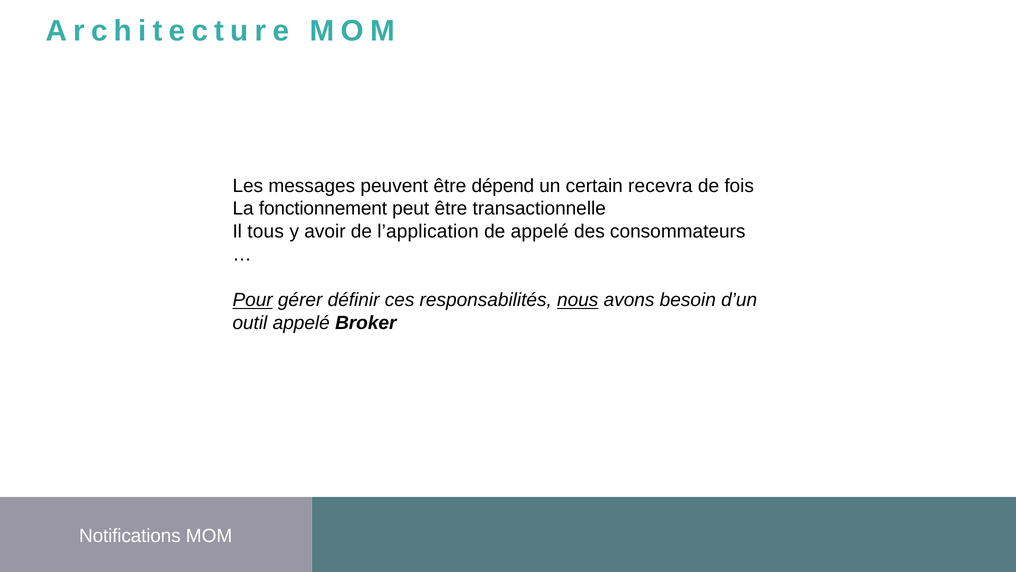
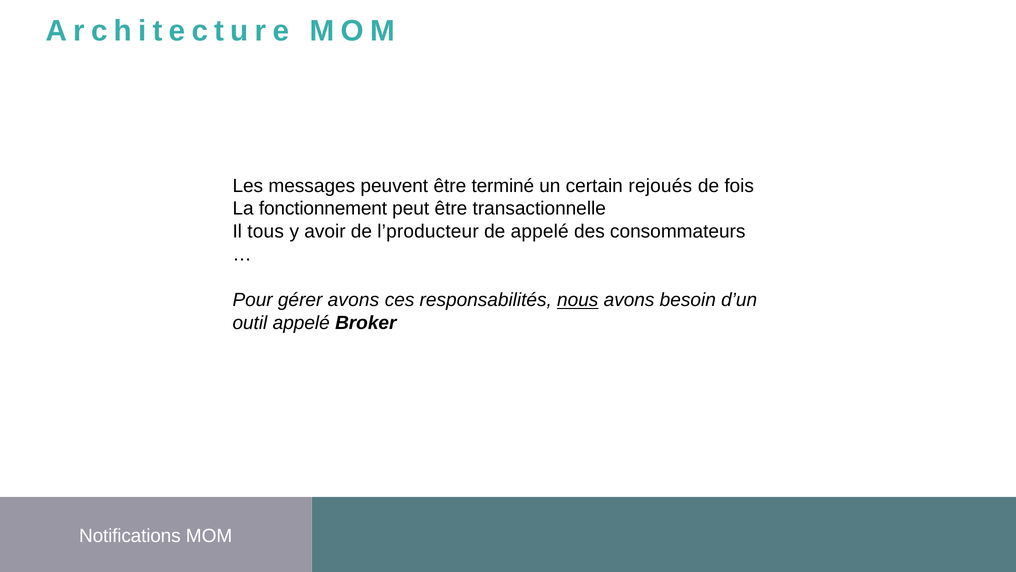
dépend: dépend -> terminé (503, 186)
recevra: recevra -> rejoués (660, 186)
l’application: l’application -> l’producteur (428, 231)
Pour underline: present -> none (253, 300)
gérer définir: définir -> avons (353, 300)
